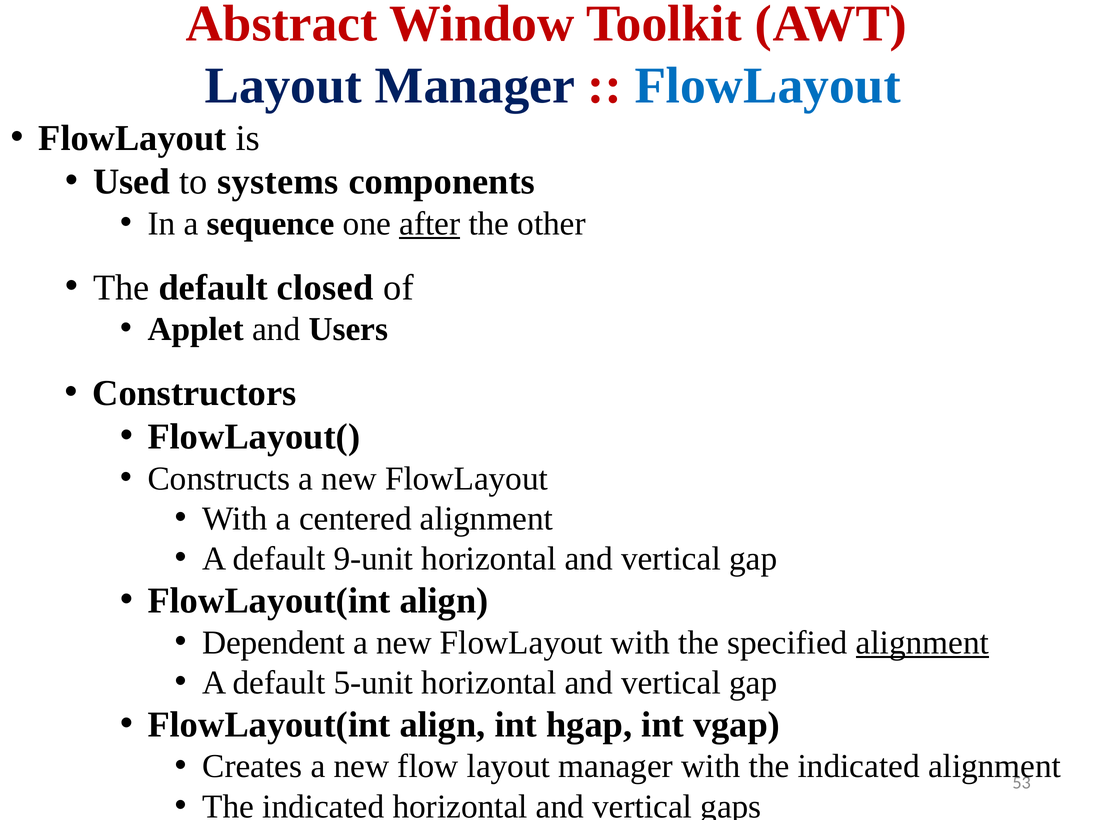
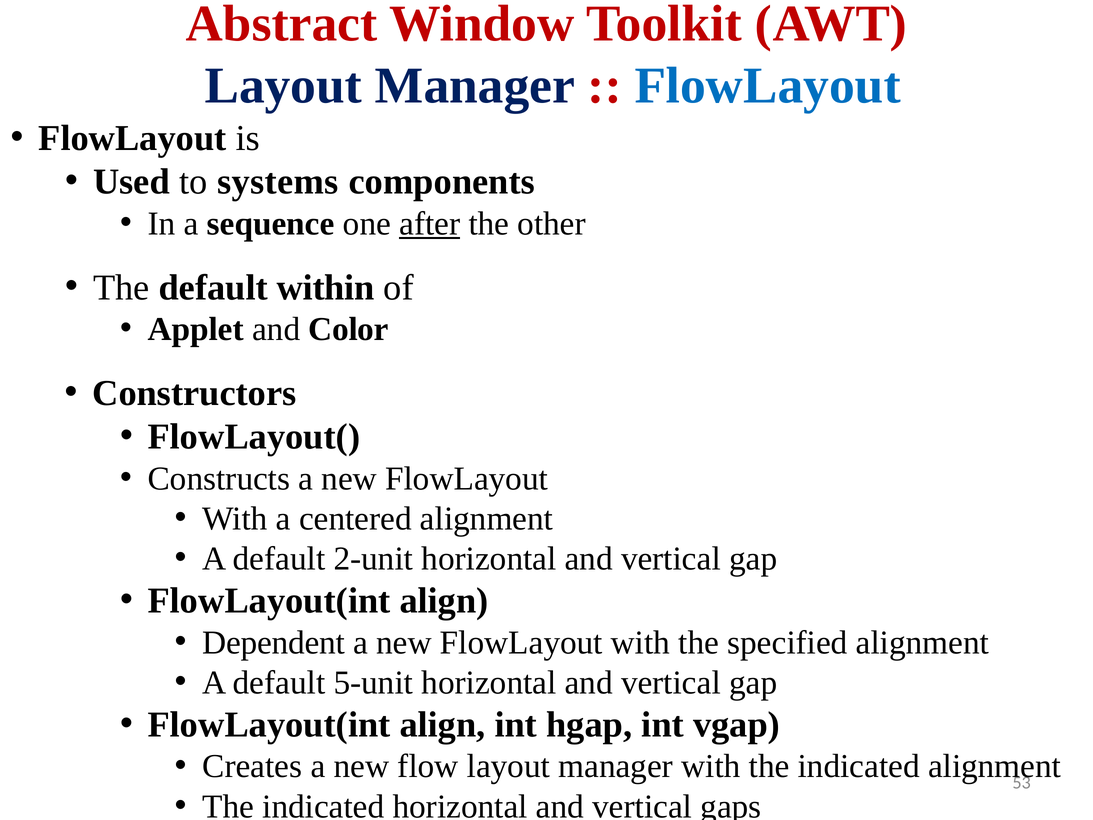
closed: closed -> within (326, 287)
Users: Users -> Color (348, 329)
9-unit: 9-unit -> 2-unit (373, 559)
alignment underline: present -> none (922, 642)
